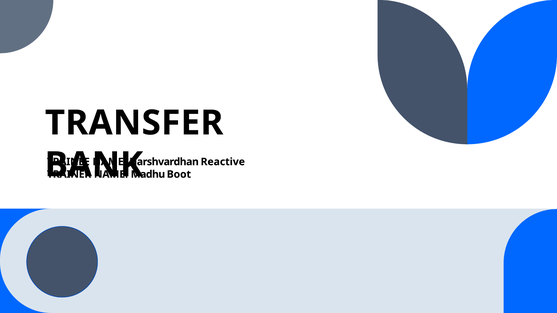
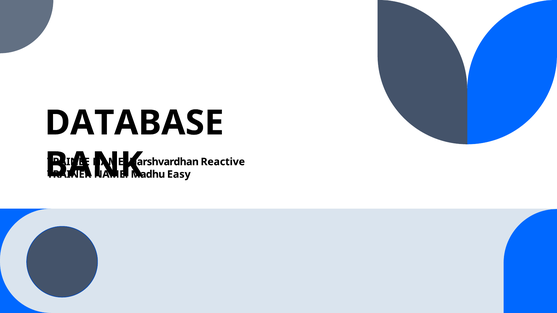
TRANSFER: TRANSFER -> DATABASE (134, 123)
Boot: Boot -> Easy (179, 174)
